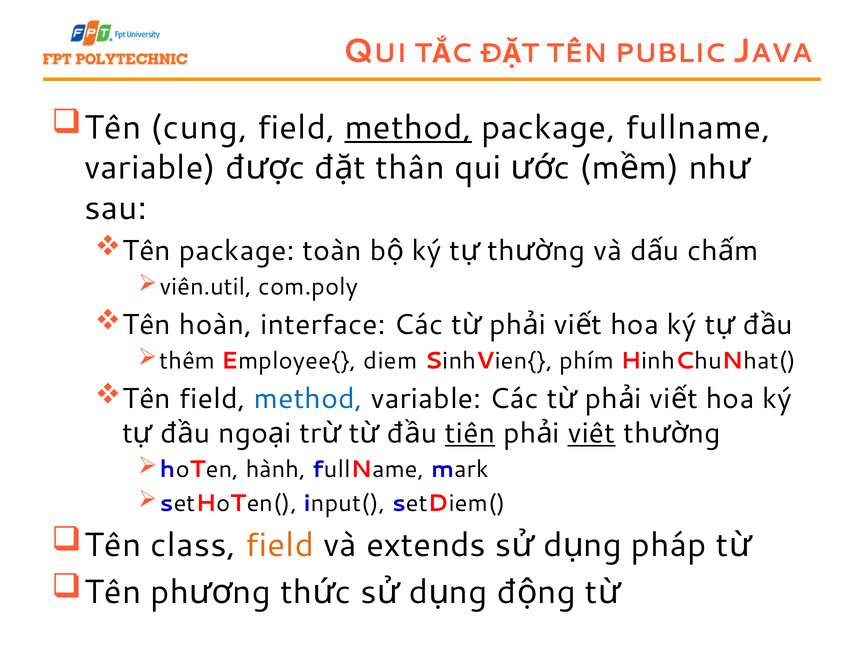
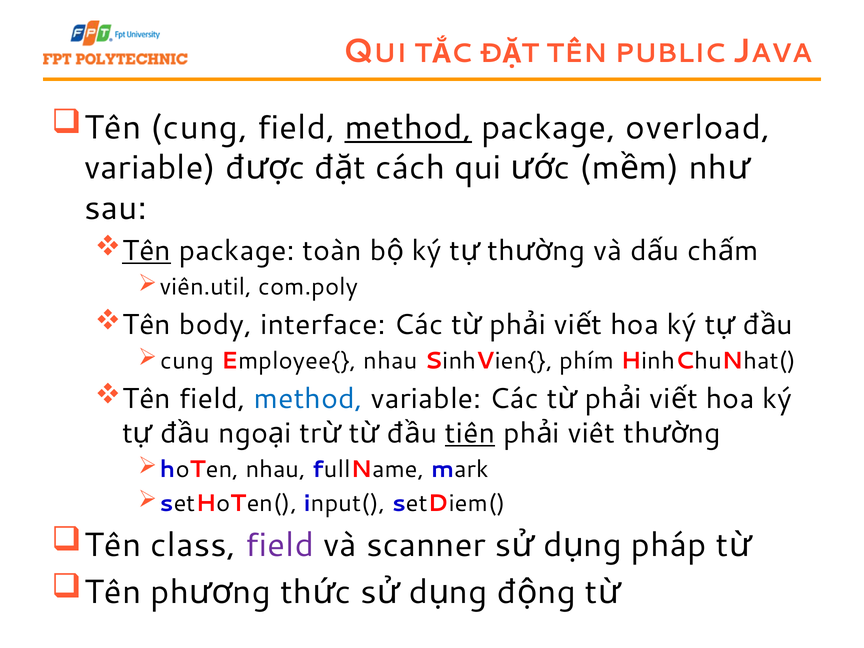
package fullname: fullname -> overload (698, 128)
thân: thân -> cách (410, 168)
Tên underline: none -> present (147, 251)
hoàn: hoàn -> body (216, 325)
thêm: thêm -> cung (187, 361)
Employee{ diem: diem -> nhau (390, 361)
viêt underline: present -> none (591, 433)
hoTen hành: hành -> nhau (276, 470)
field colour: orange -> purple (280, 545)
extends: extends -> scanner (426, 545)
